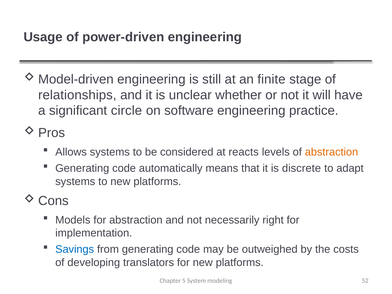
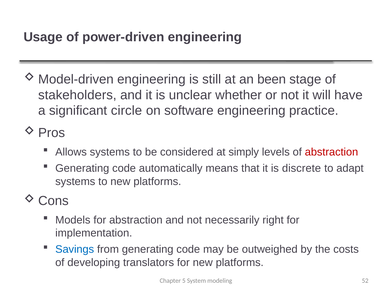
finite: finite -> been (272, 79)
relationships: relationships -> stakeholders (77, 95)
reacts: reacts -> simply (244, 152)
abstraction colour: orange -> red (332, 152)
